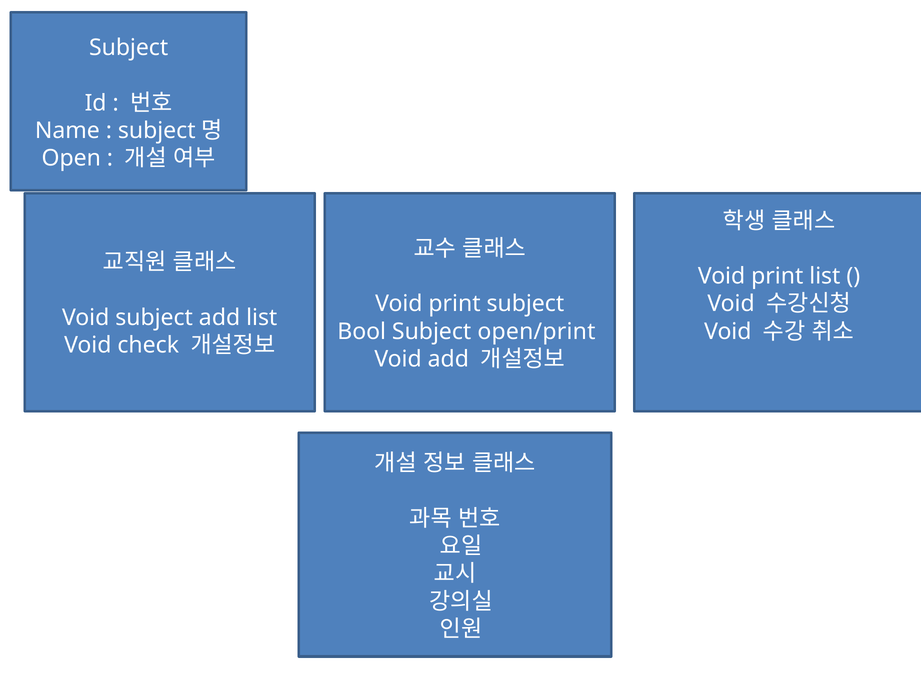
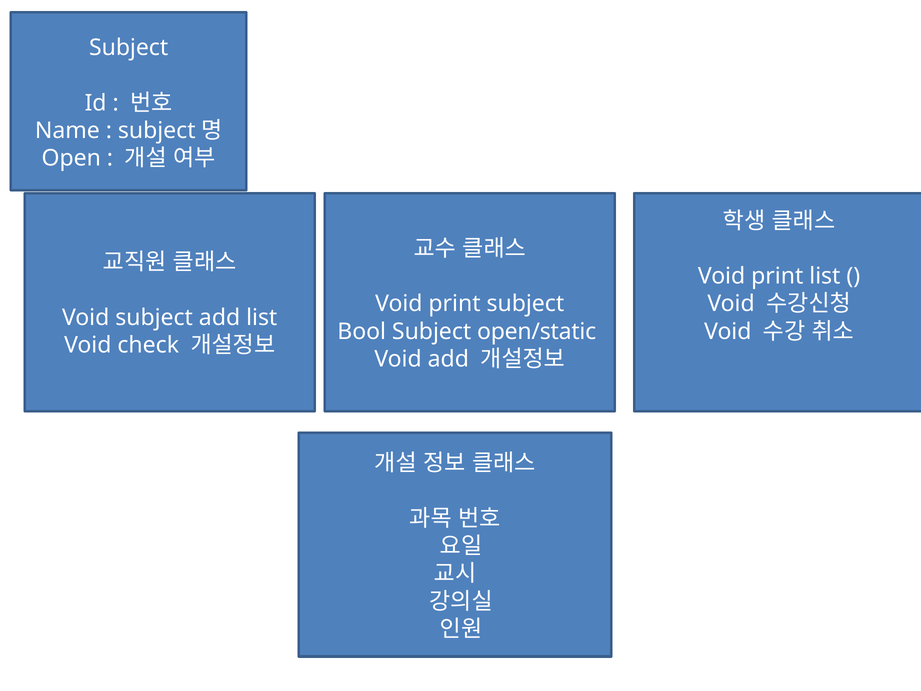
open/print: open/print -> open/static (537, 331)
